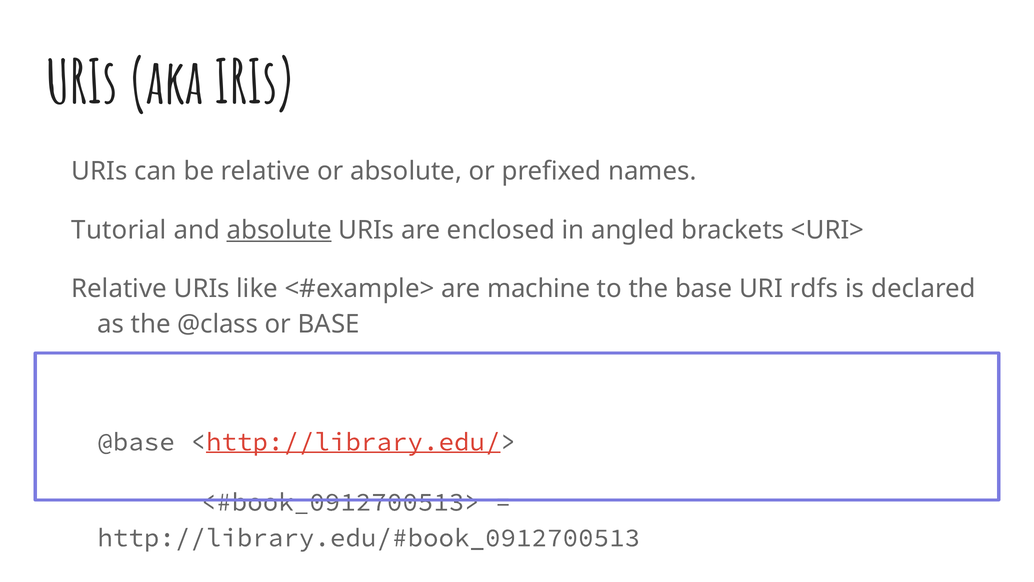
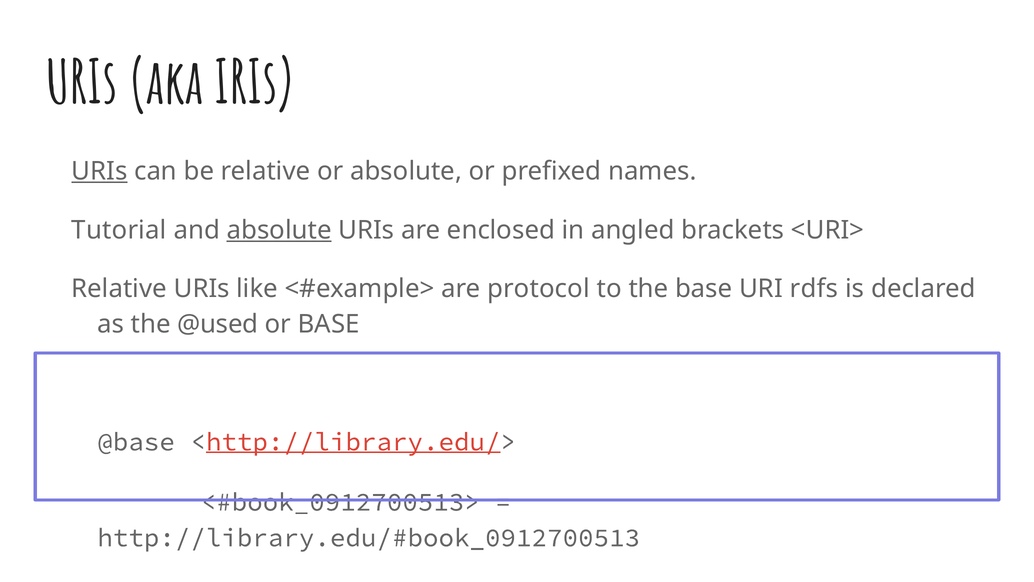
URIs underline: none -> present (99, 171)
machine: machine -> protocol (539, 288)
@class: @class -> @used (218, 324)
